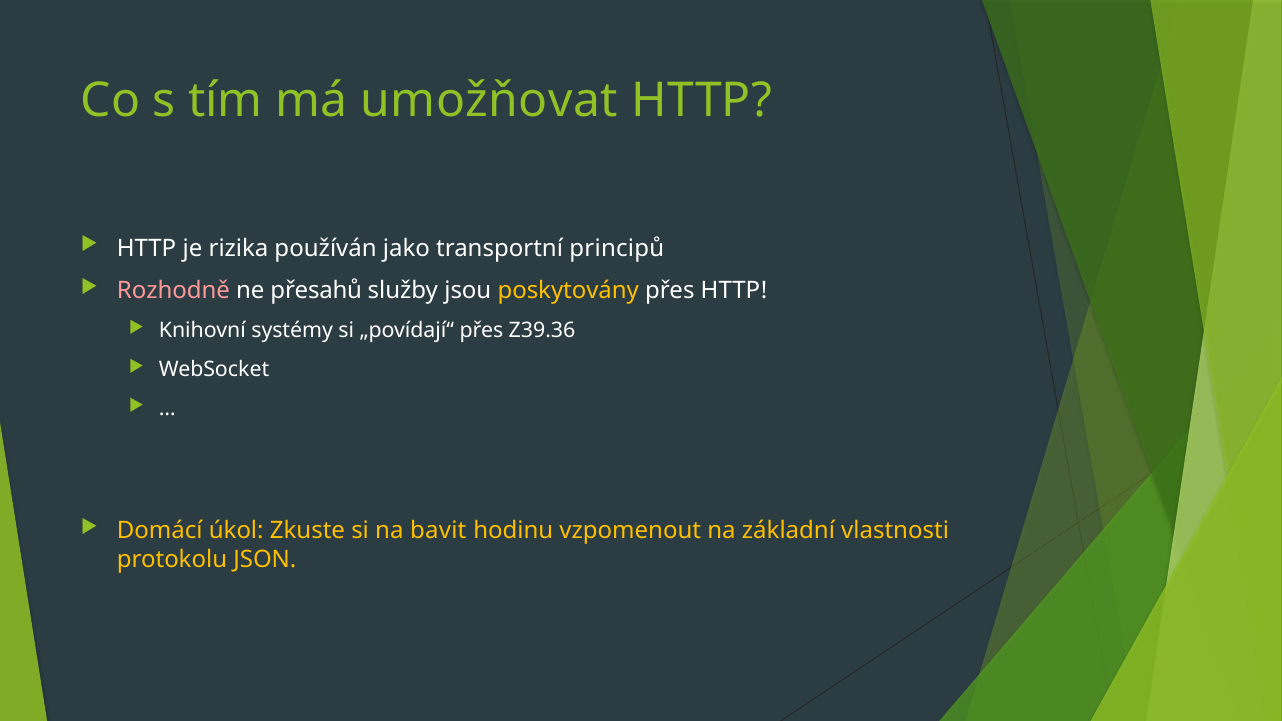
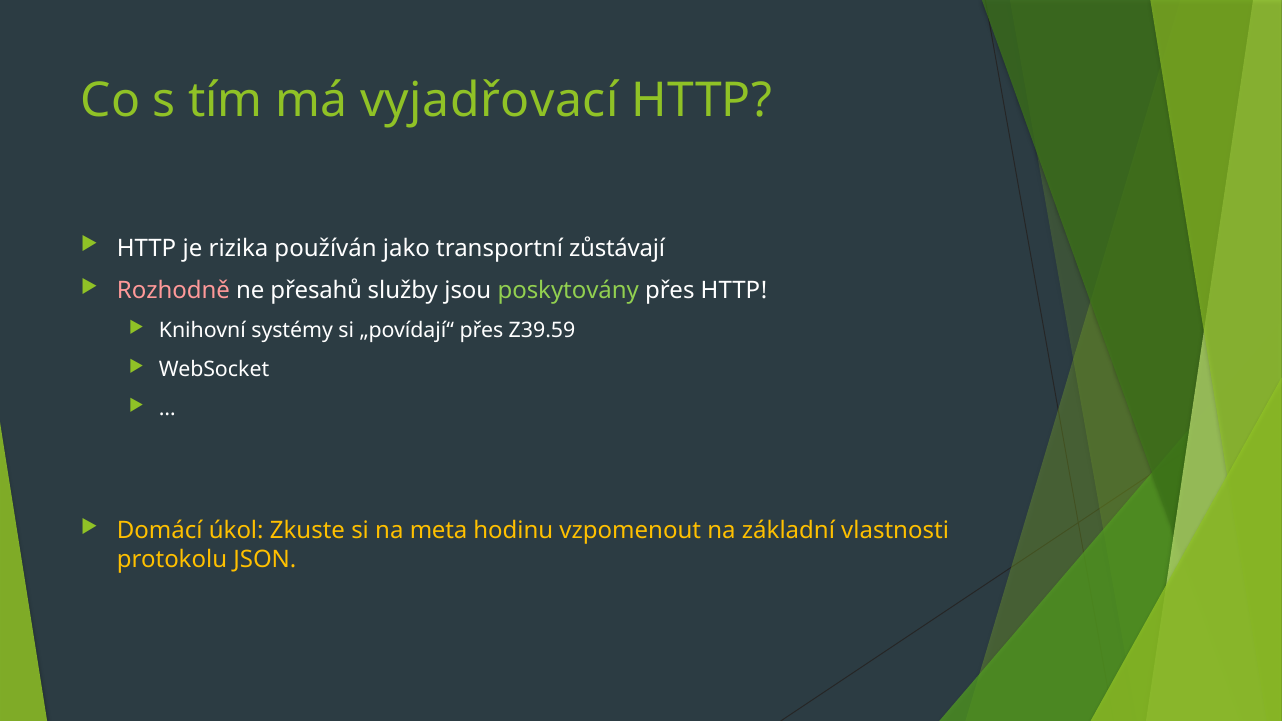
umožňovat: umožňovat -> vyjadřovací (489, 101)
principů: principů -> zůstávají (617, 248)
poskytovány colour: yellow -> light green (568, 290)
Z39.36: Z39.36 -> Z39.59 (542, 331)
bavit: bavit -> meta (438, 531)
